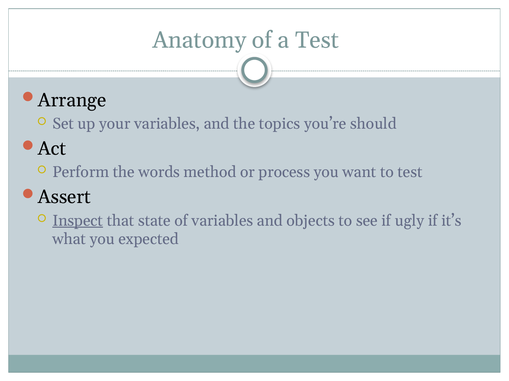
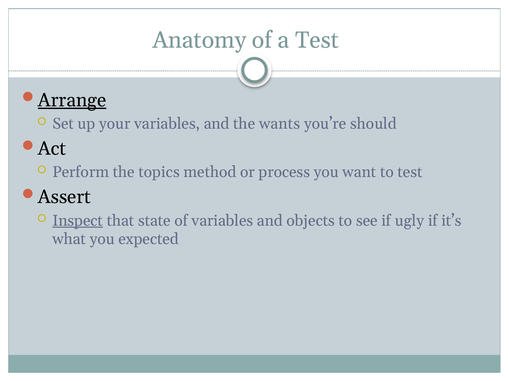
Arrange underline: none -> present (72, 100)
topics: topics -> wants (280, 124)
words: words -> topics (159, 172)
